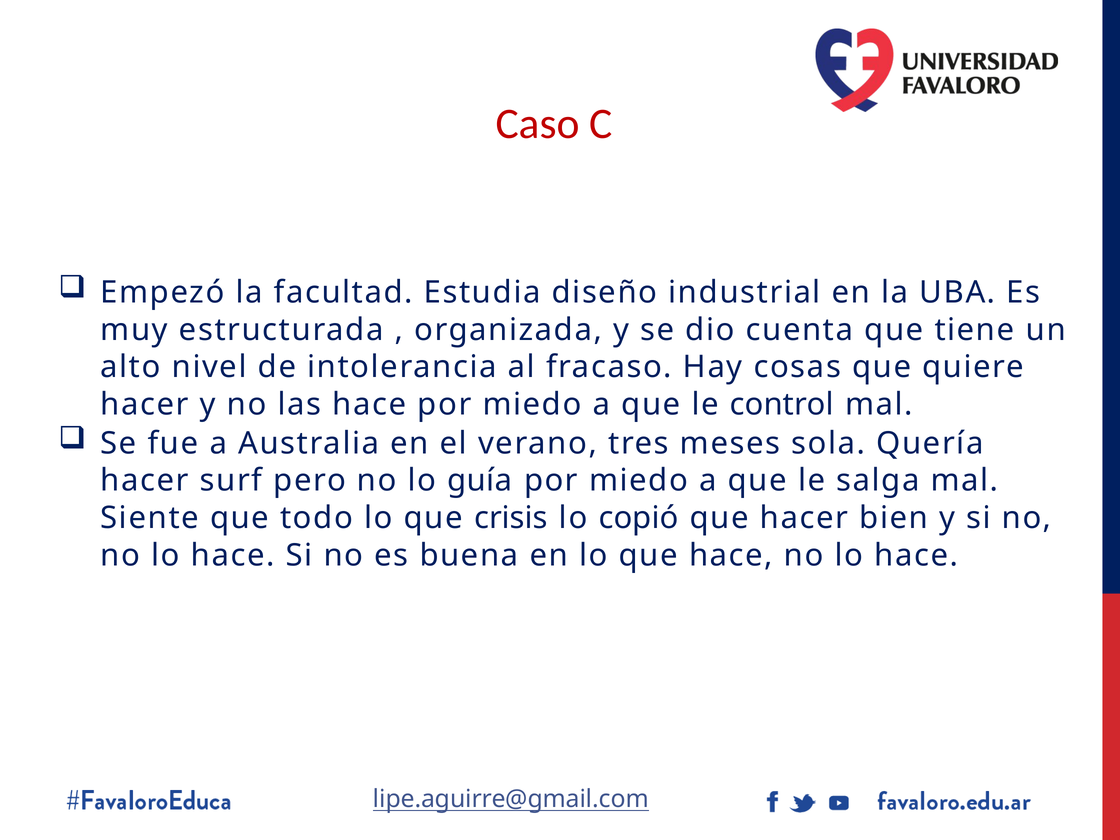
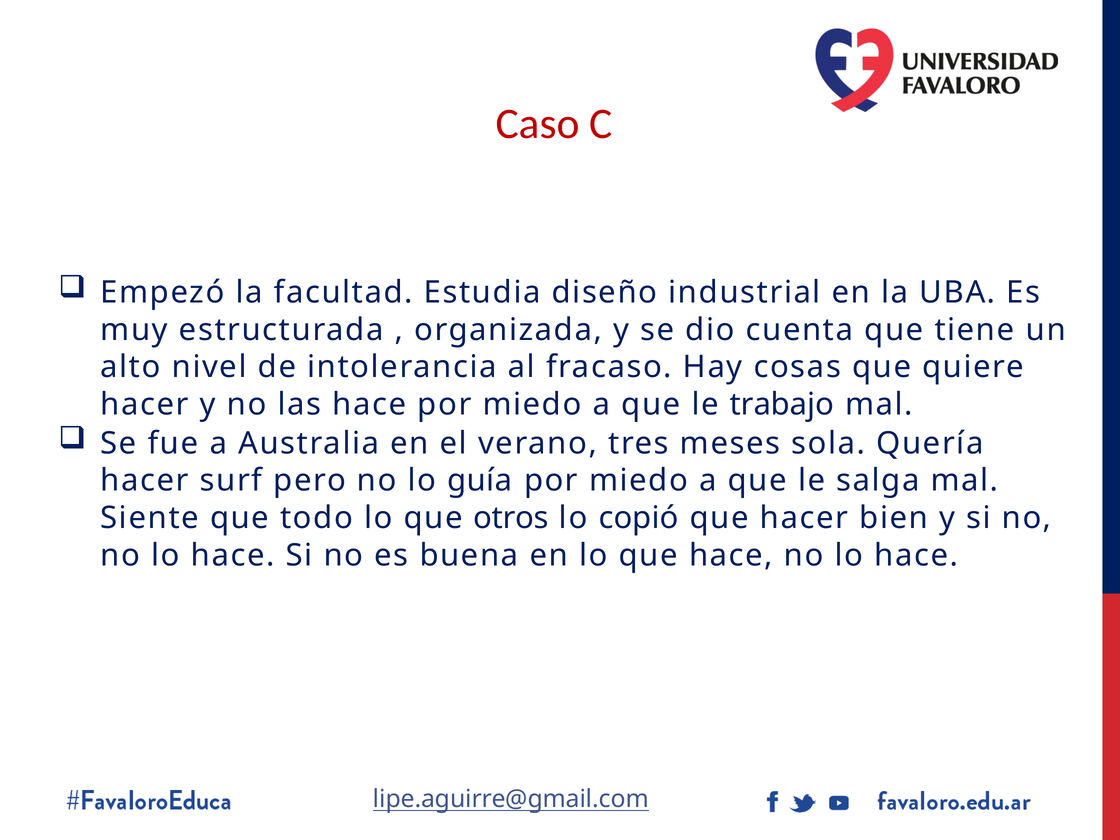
control: control -> trabajo (782, 404)
crisis: crisis -> otros (511, 518)
